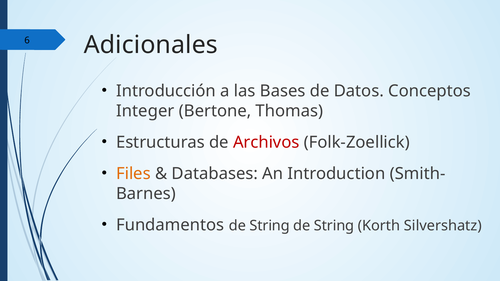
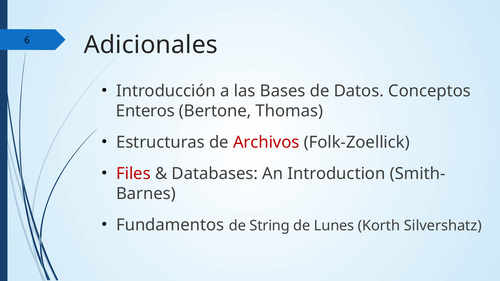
Integer: Integer -> Enteros (145, 111)
Files colour: orange -> red (133, 174)
String: String -> Lunes (334, 226)
